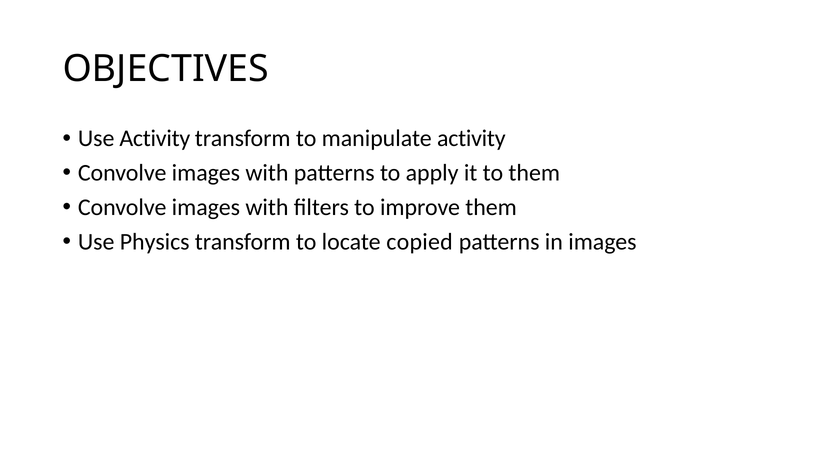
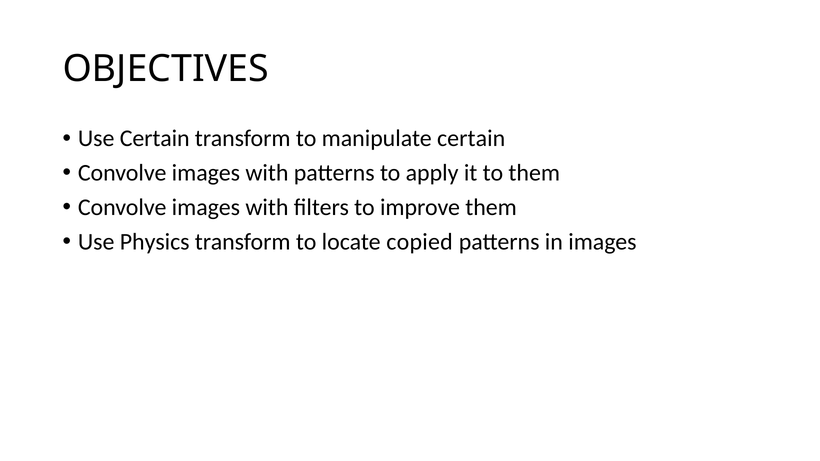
Use Activity: Activity -> Certain (155, 139)
manipulate activity: activity -> certain (471, 139)
